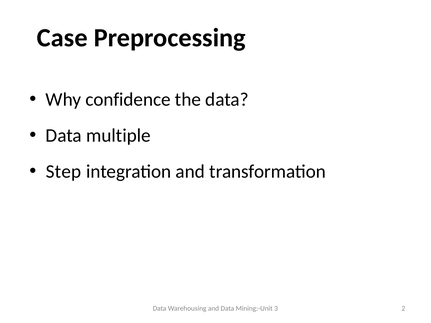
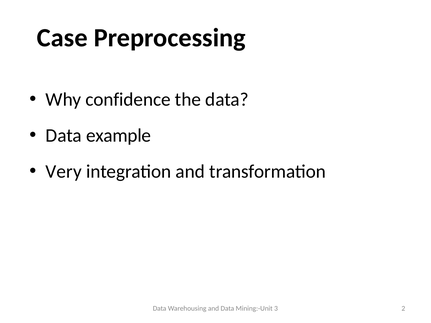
multiple: multiple -> example (119, 136)
Step: Step -> Very (64, 172)
